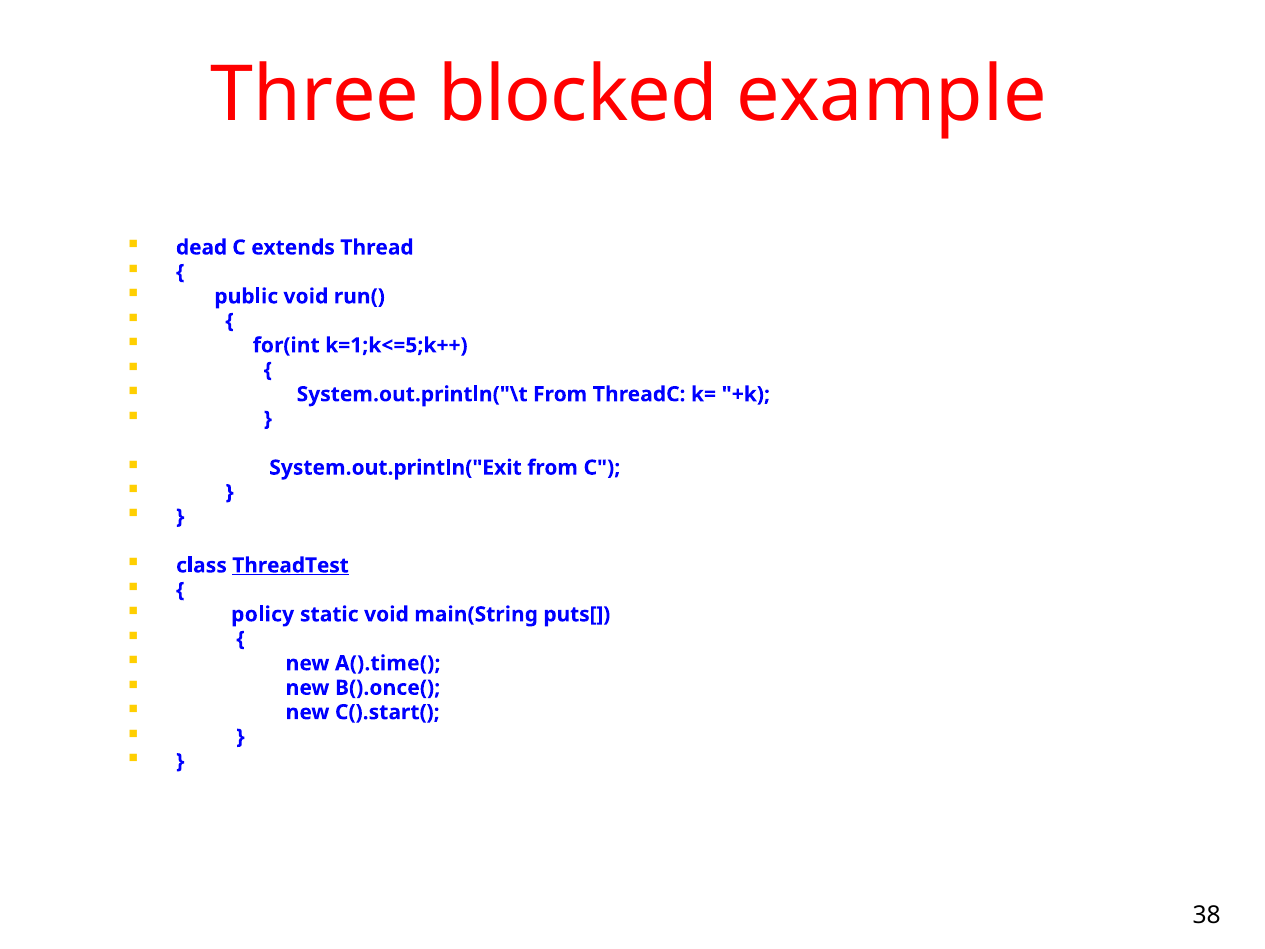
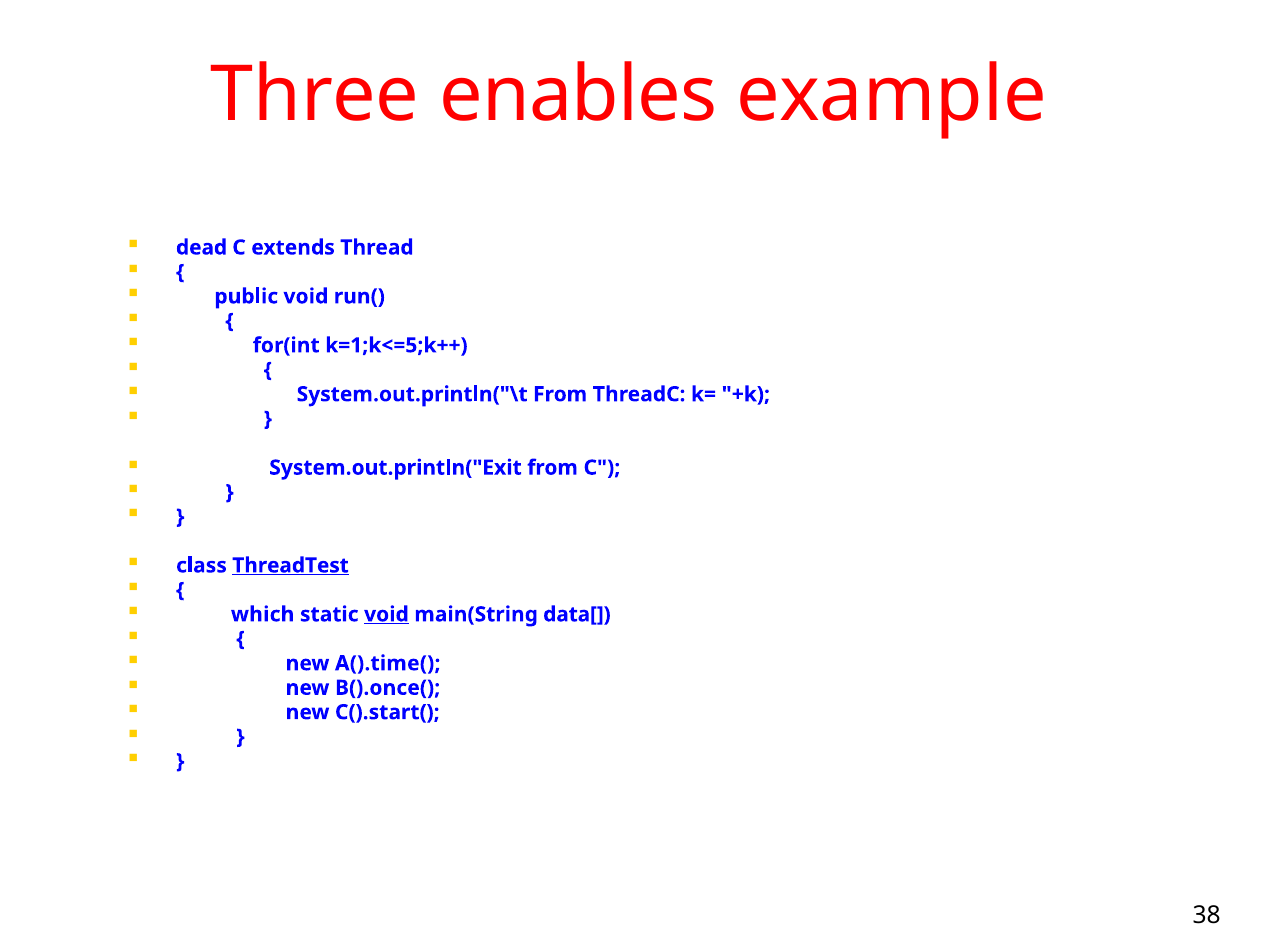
blocked: blocked -> enables (578, 95)
policy: policy -> which (263, 614)
void underline: none -> present (386, 614)
puts[: puts[ -> data[ (577, 614)
